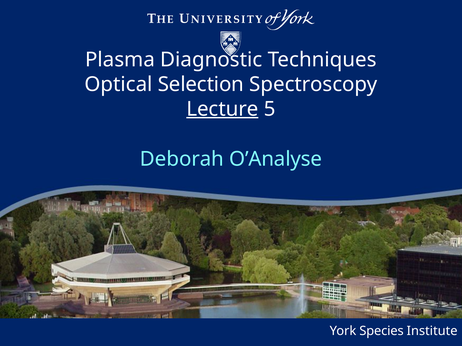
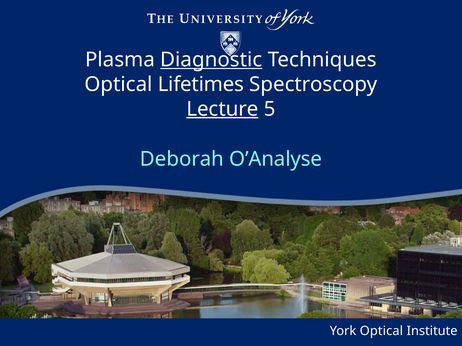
Diagnostic underline: none -> present (211, 60)
Selection: Selection -> Lifetimes (201, 84)
York Species: Species -> Optical (381, 331)
